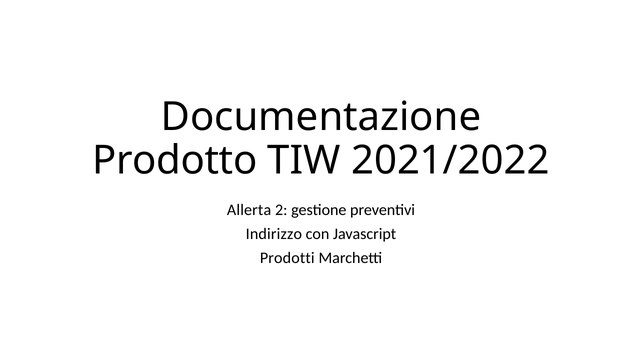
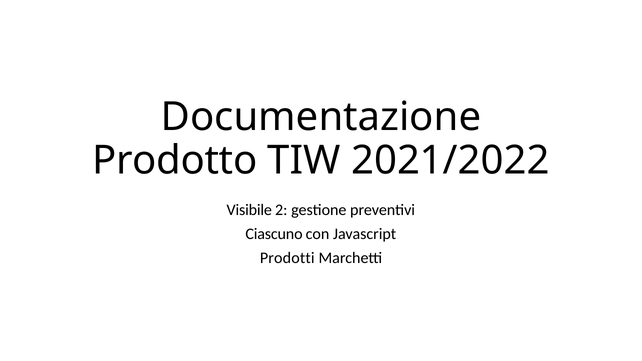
Allerta: Allerta -> Visibile (249, 210)
Indirizzo: Indirizzo -> Ciascuno (274, 234)
